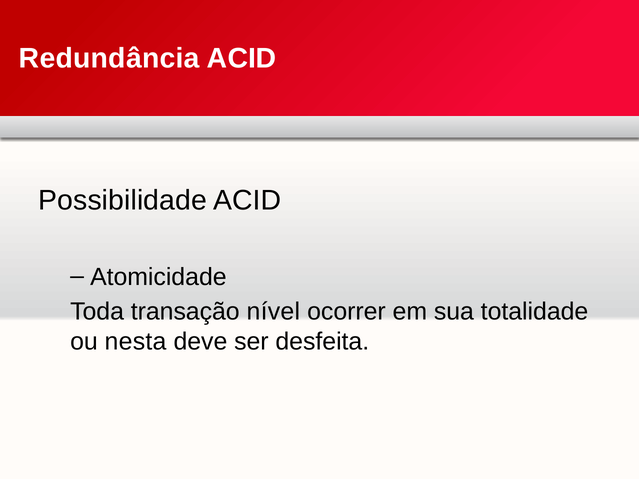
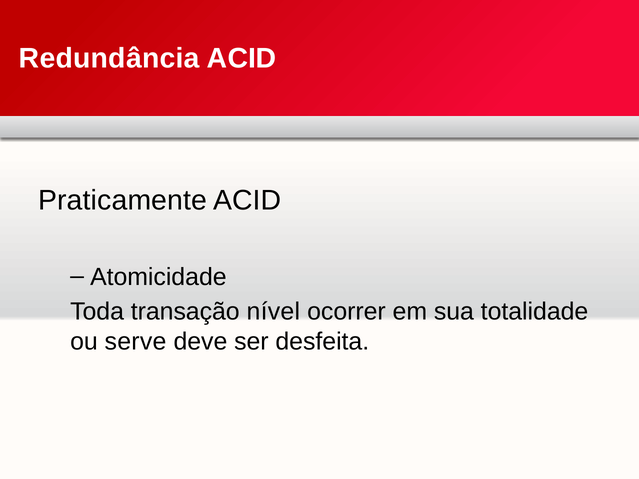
Possibilidade: Possibilidade -> Praticamente (123, 201)
nesta: nesta -> serve (135, 342)
